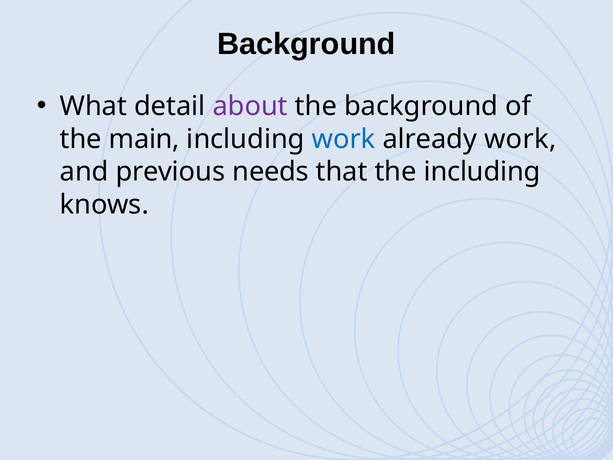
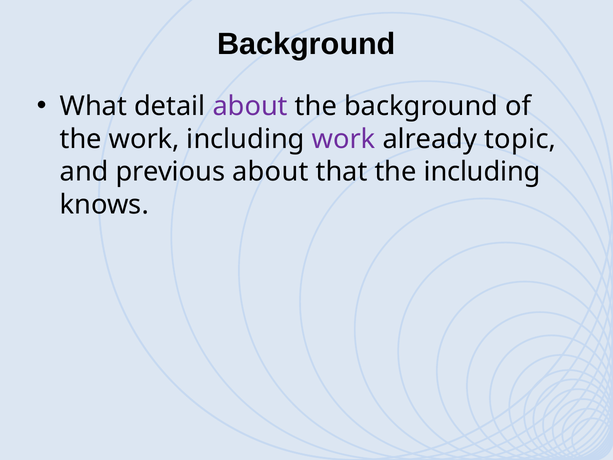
the main: main -> work (144, 139)
work colour: blue -> purple (344, 139)
already work: work -> topic (520, 139)
previous needs: needs -> about (270, 172)
